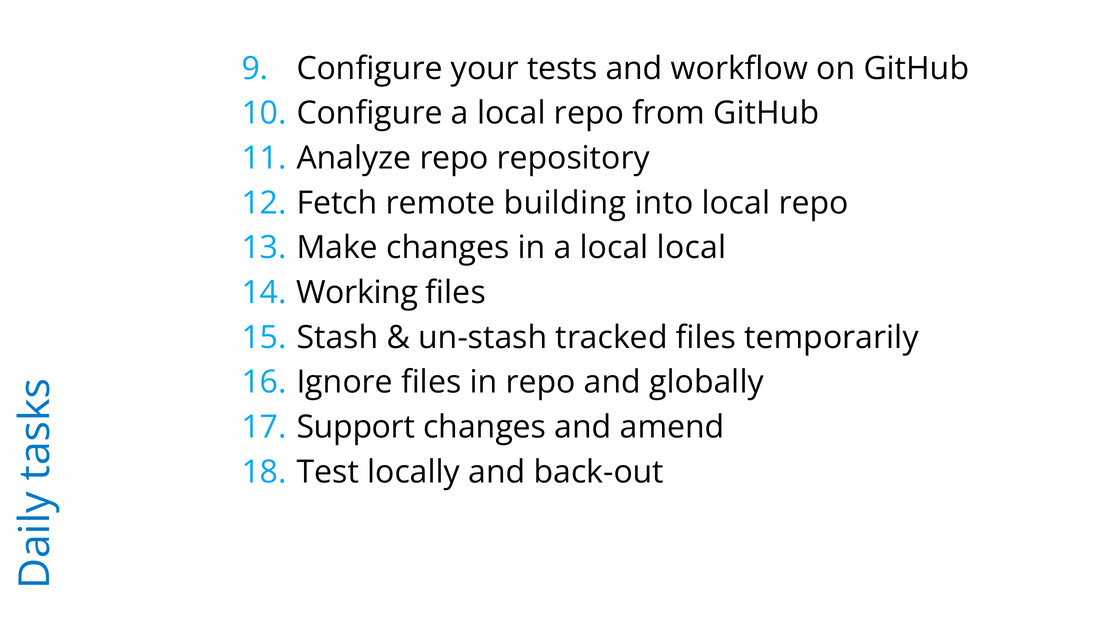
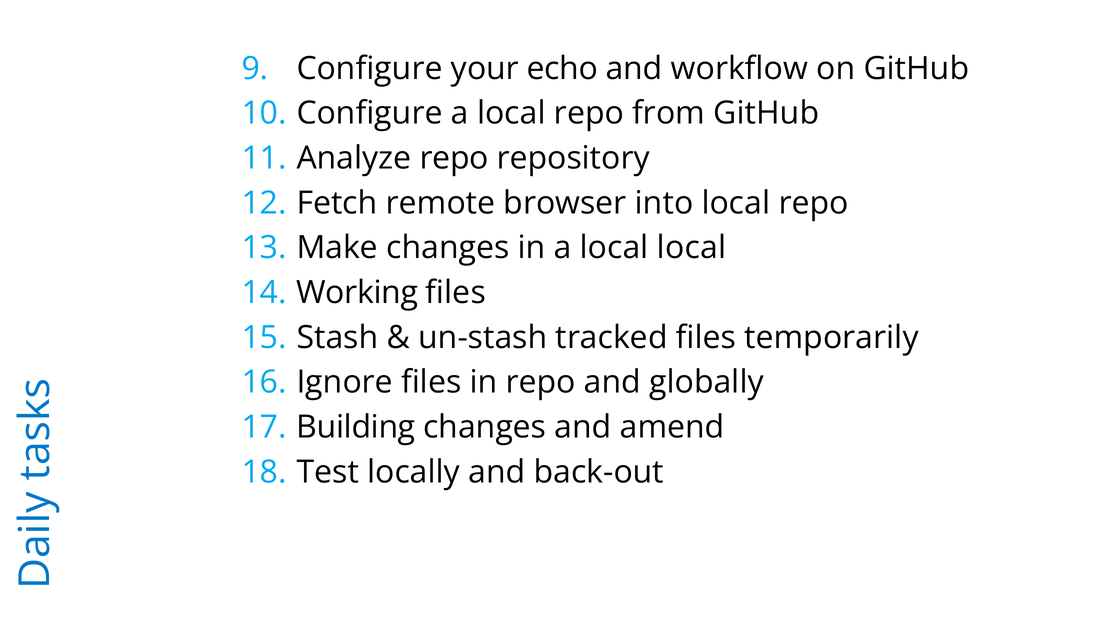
tests: tests -> echo (562, 68)
building: building -> browser (565, 203)
Support: Support -> Building (356, 427)
